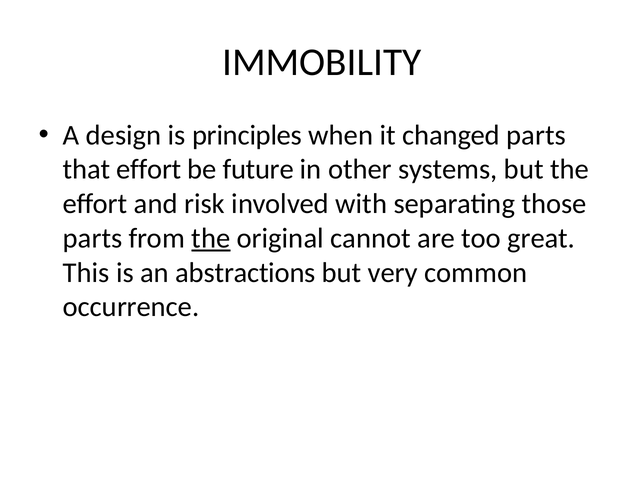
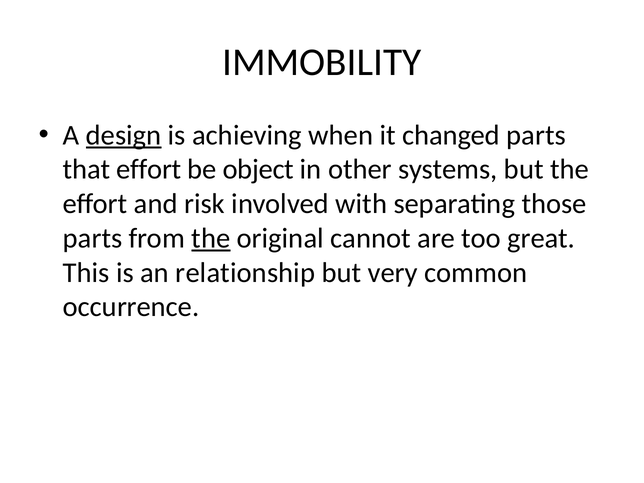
design underline: none -> present (124, 135)
principles: principles -> achieving (247, 135)
future: future -> object (258, 170)
abstractions: abstractions -> relationship (245, 273)
